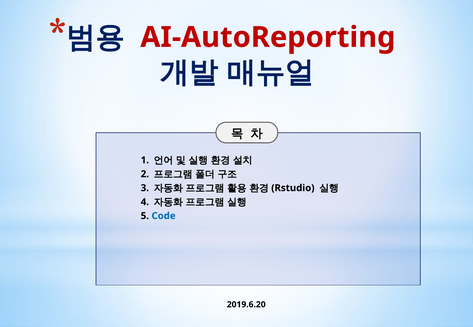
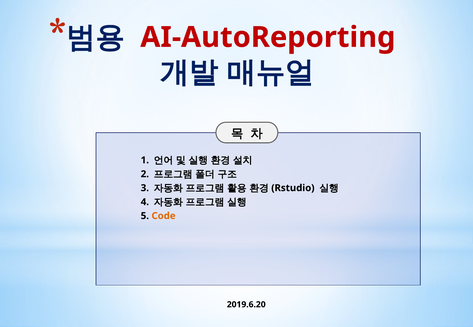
Code colour: blue -> orange (164, 216)
